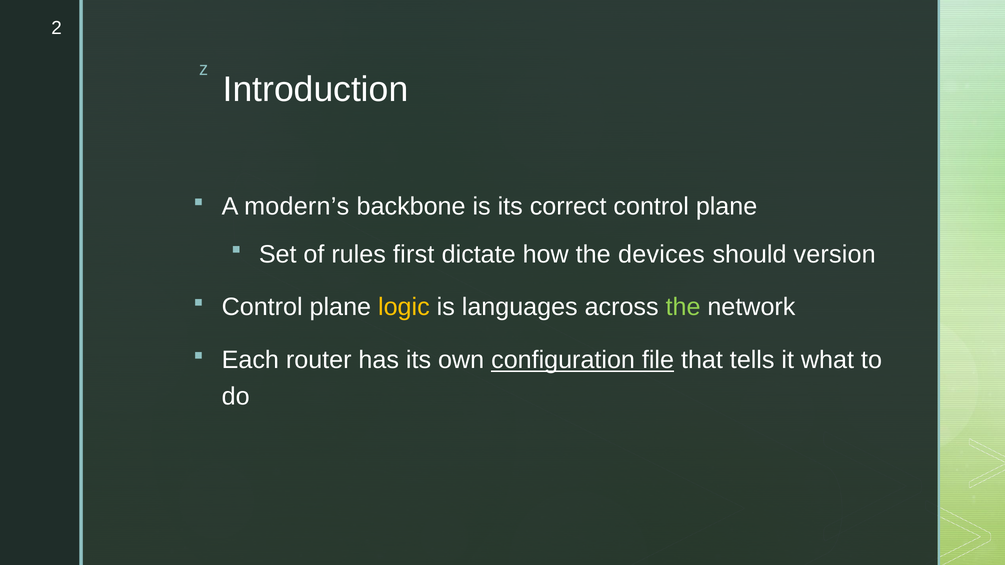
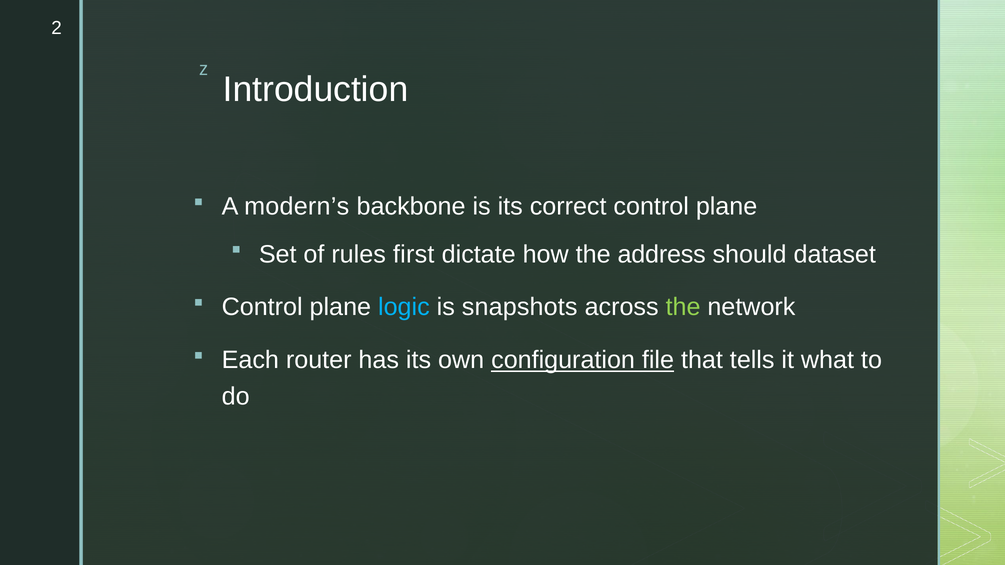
devices: devices -> address (662, 254)
version: version -> dataset (835, 254)
logic colour: yellow -> light blue (404, 307)
languages: languages -> snapshots (520, 307)
